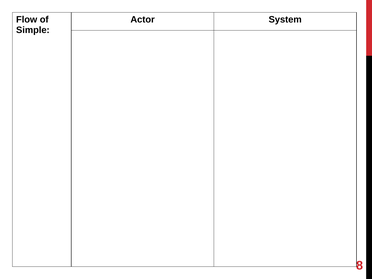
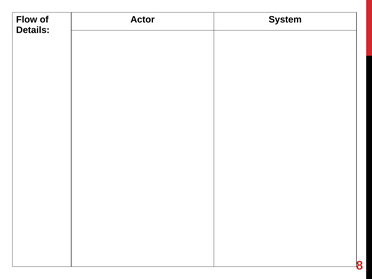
Simple: Simple -> Details (33, 30)
